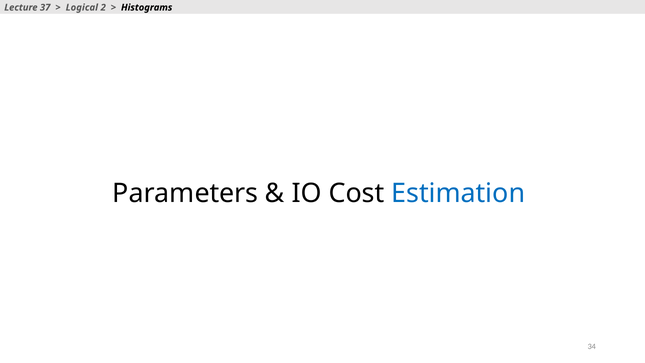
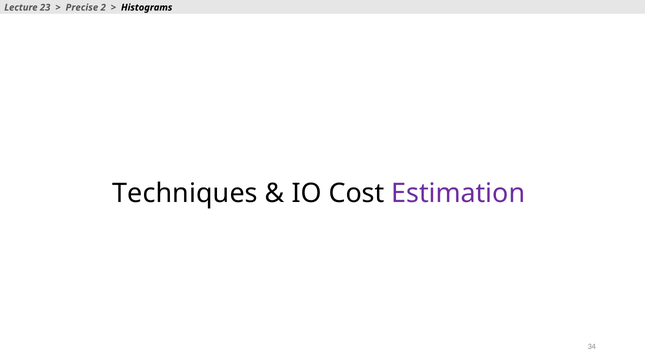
37: 37 -> 23 (45, 7)
Logical: Logical -> Precise (82, 7)
Parameters: Parameters -> Techniques (185, 193)
Estimation colour: blue -> purple (458, 193)
